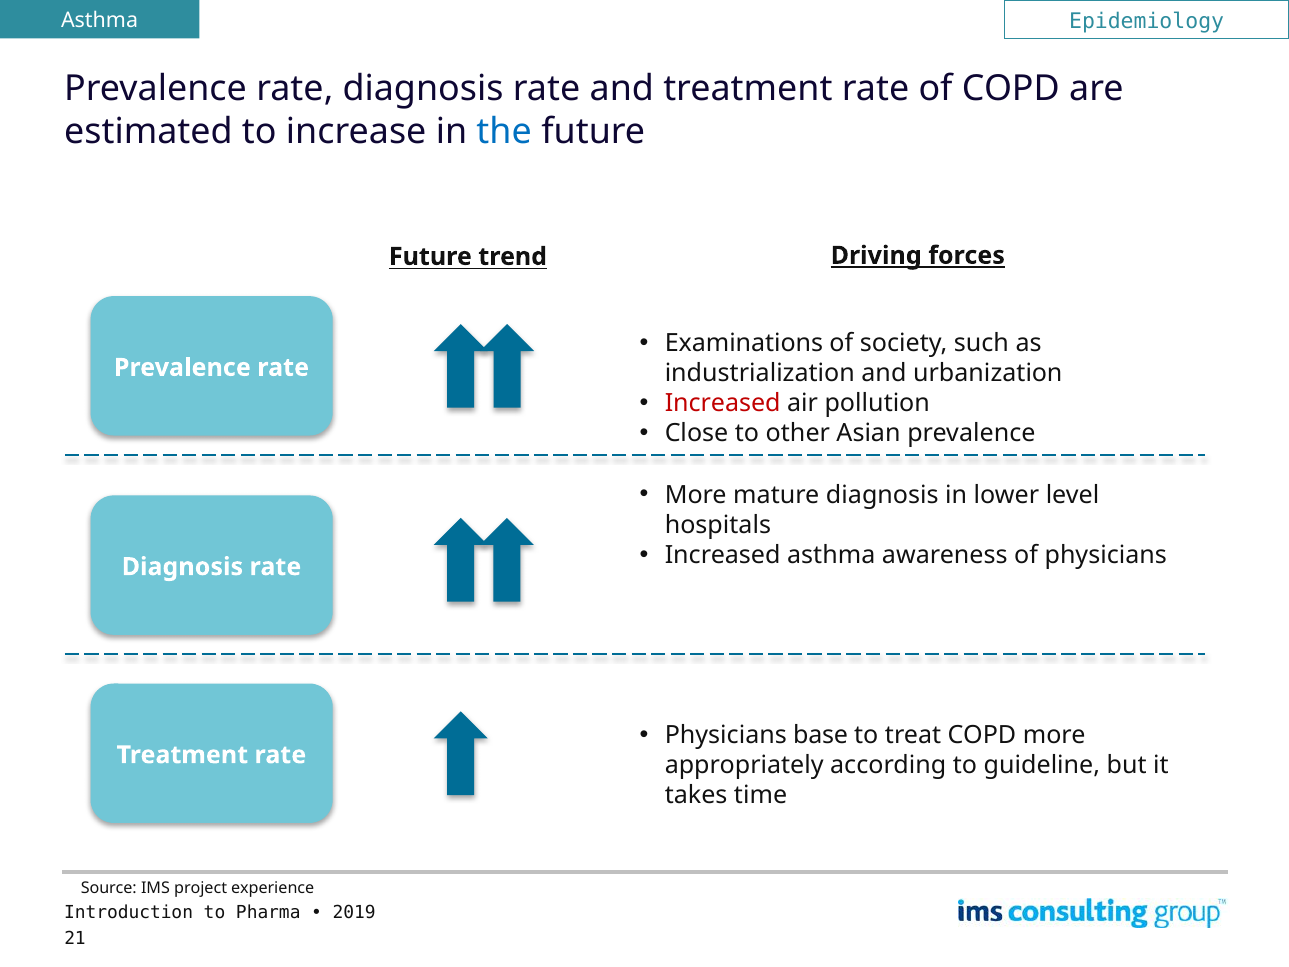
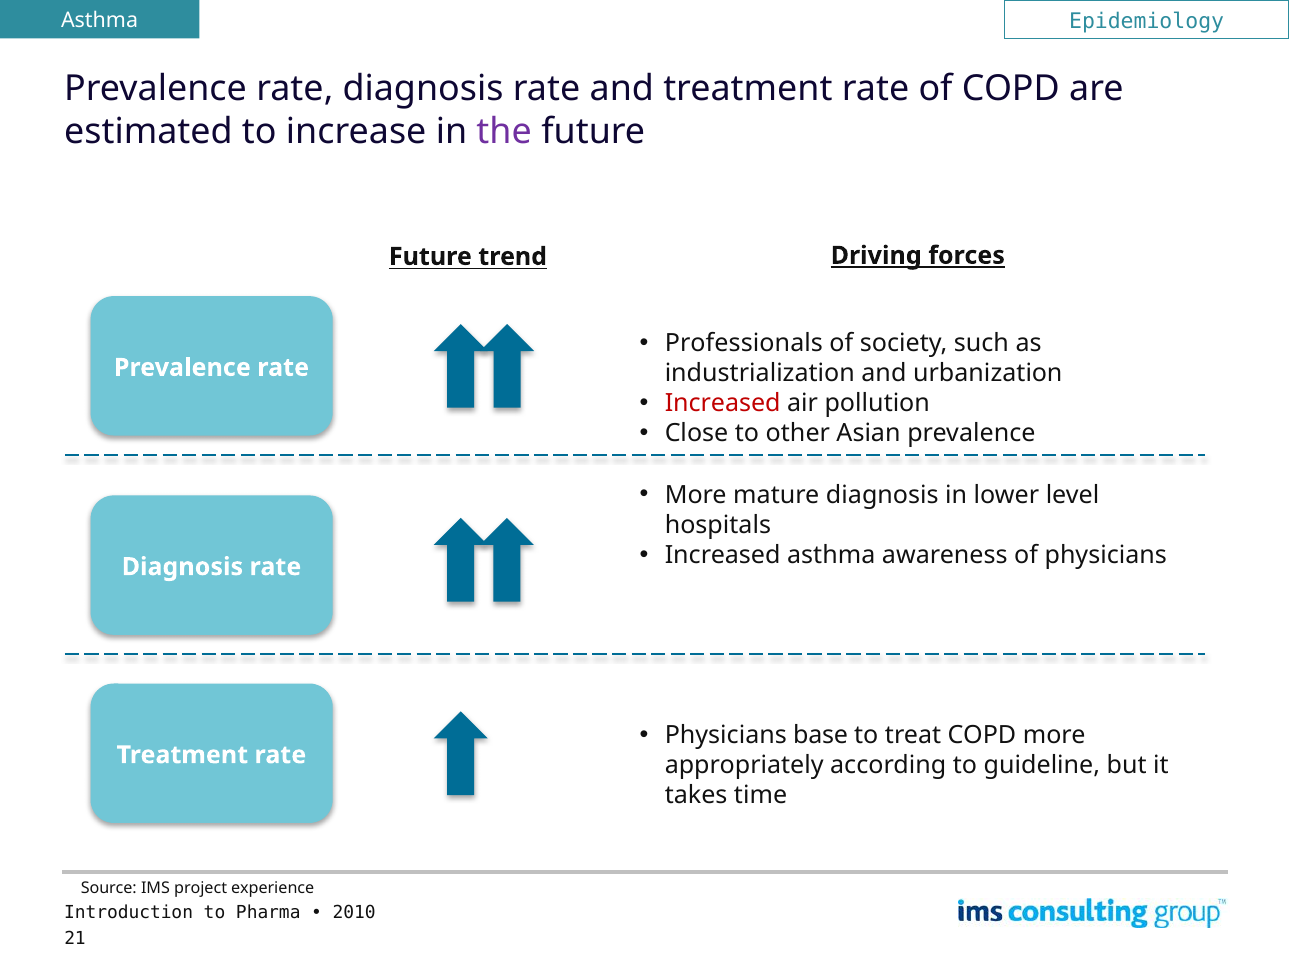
the colour: blue -> purple (504, 131)
Examinations: Examinations -> Professionals (744, 343)
2019: 2019 -> 2010 (354, 913)
